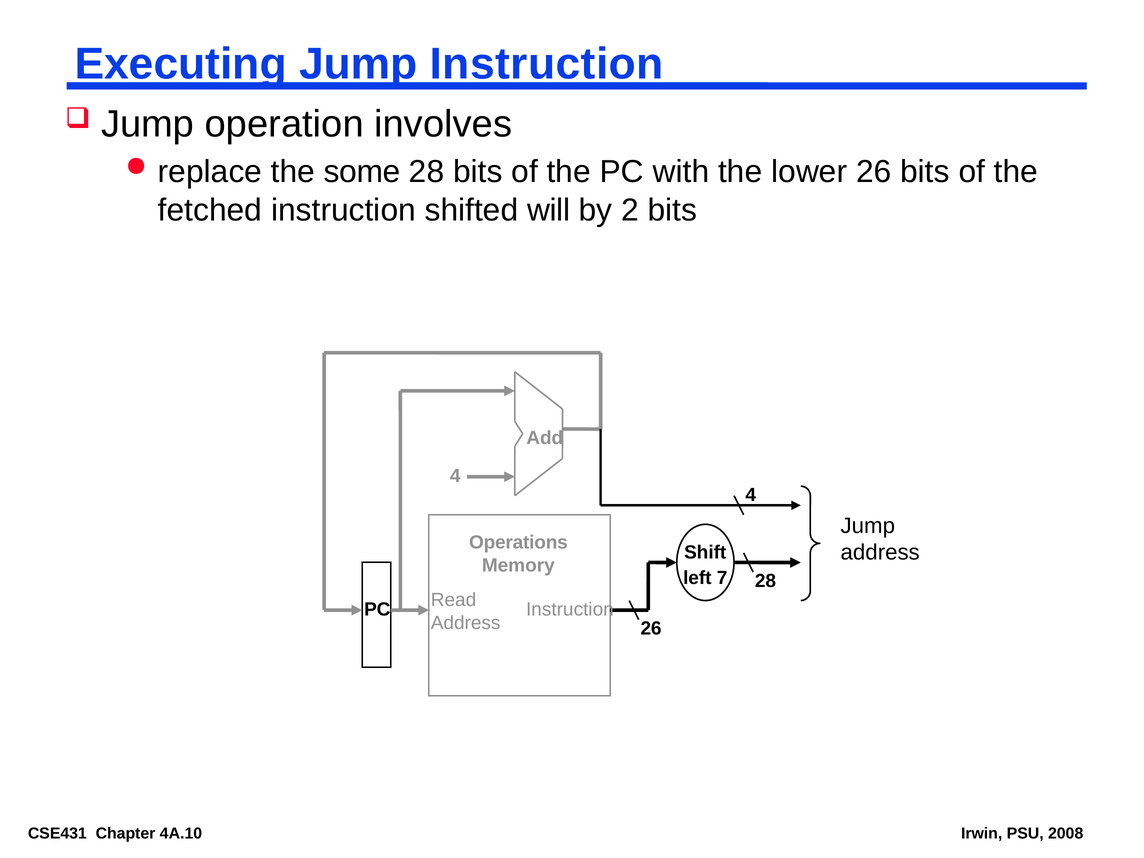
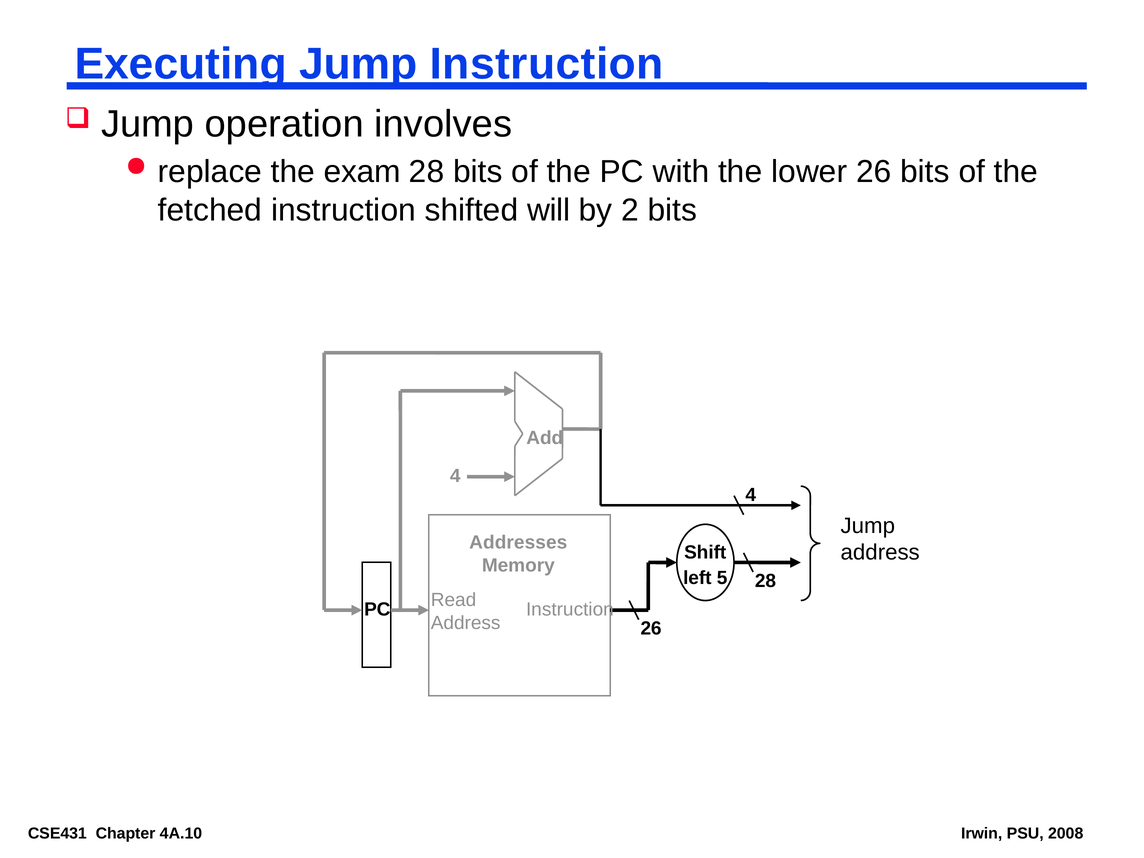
some: some -> exam (362, 172)
Operations: Operations -> Addresses (518, 543)
7: 7 -> 5 (722, 578)
